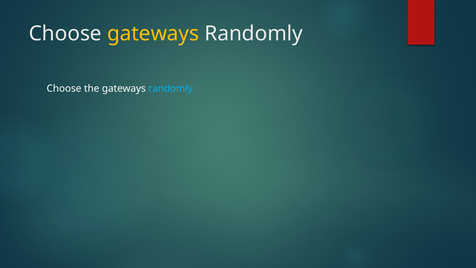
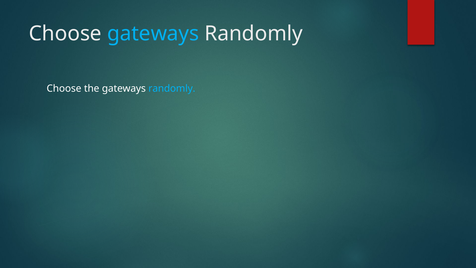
gateways colour: yellow -> light blue (153, 33)
